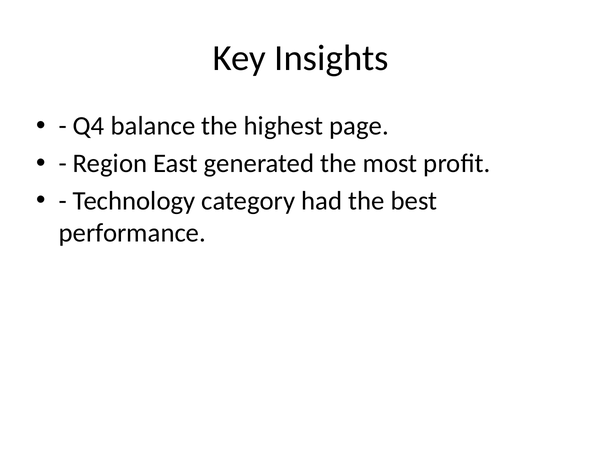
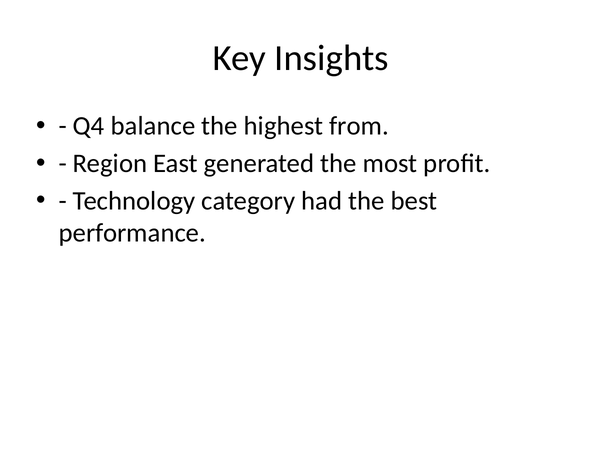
page: page -> from (359, 126)
